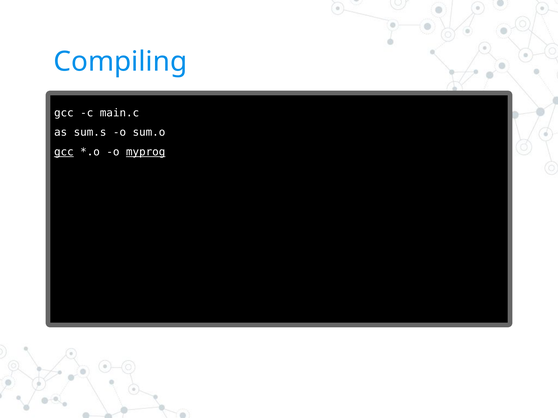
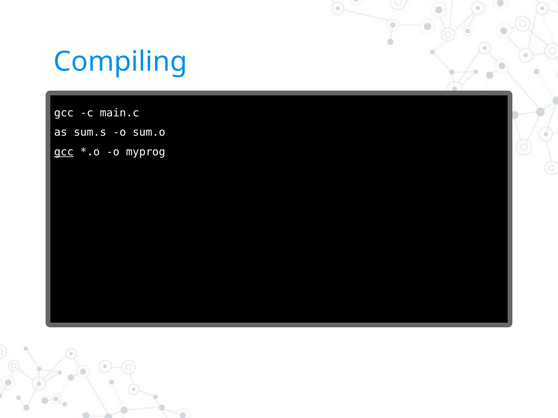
myprog underline: present -> none (146, 152)
